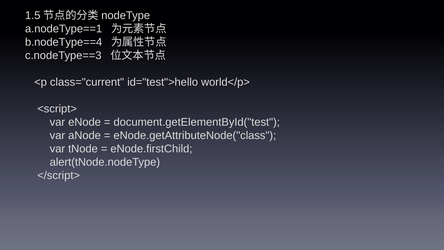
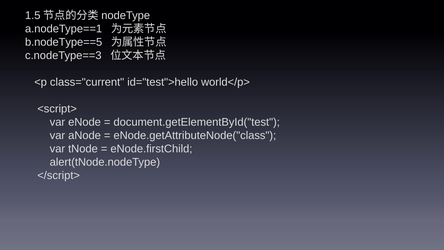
b.nodeType==4: b.nodeType==4 -> b.nodeType==5 (64, 42)
